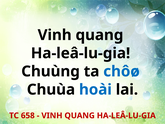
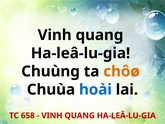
chôø colour: blue -> orange (121, 71)
